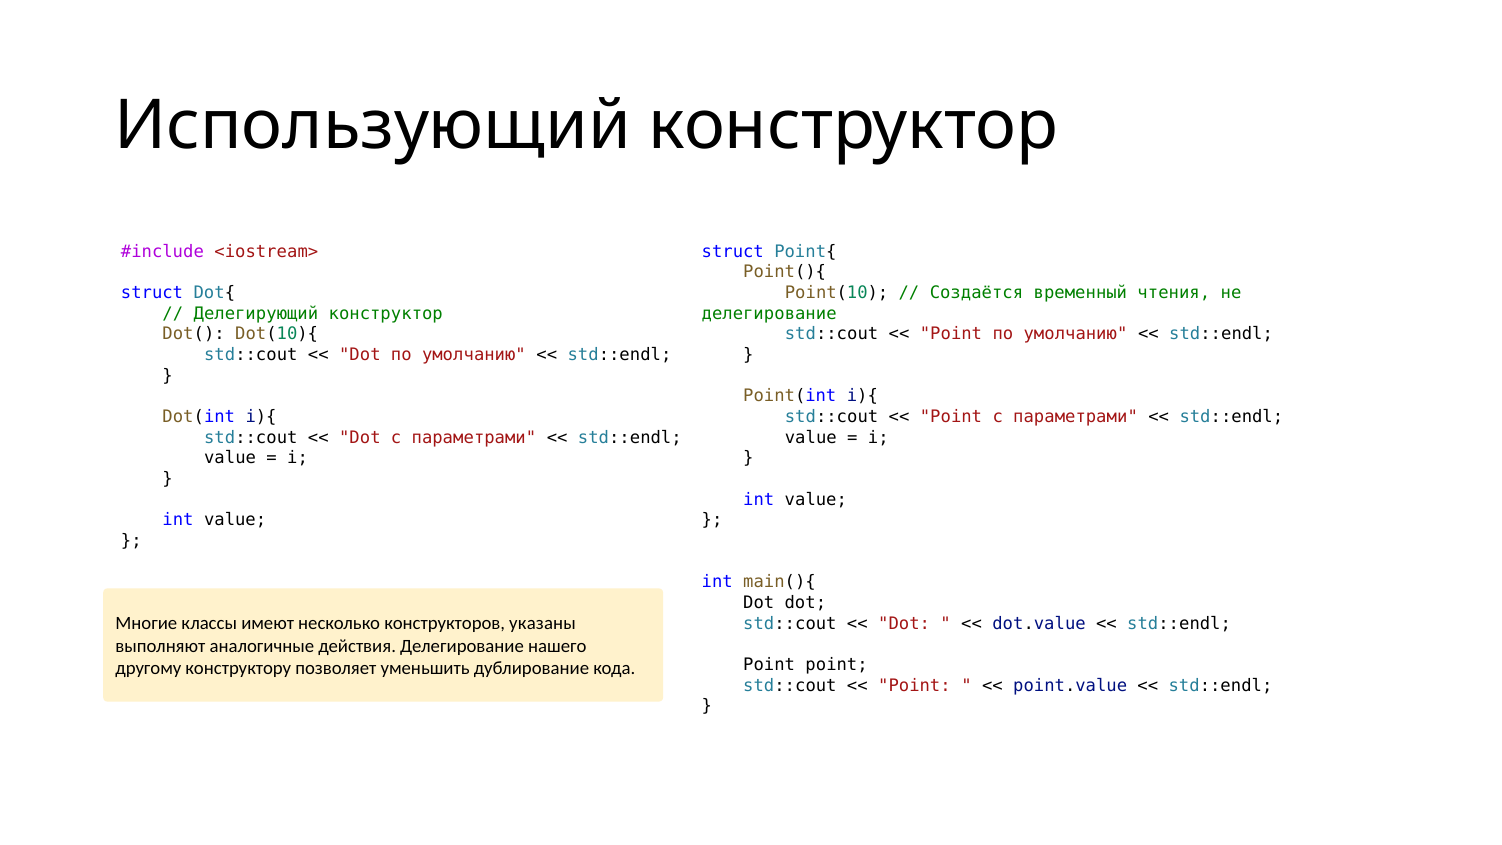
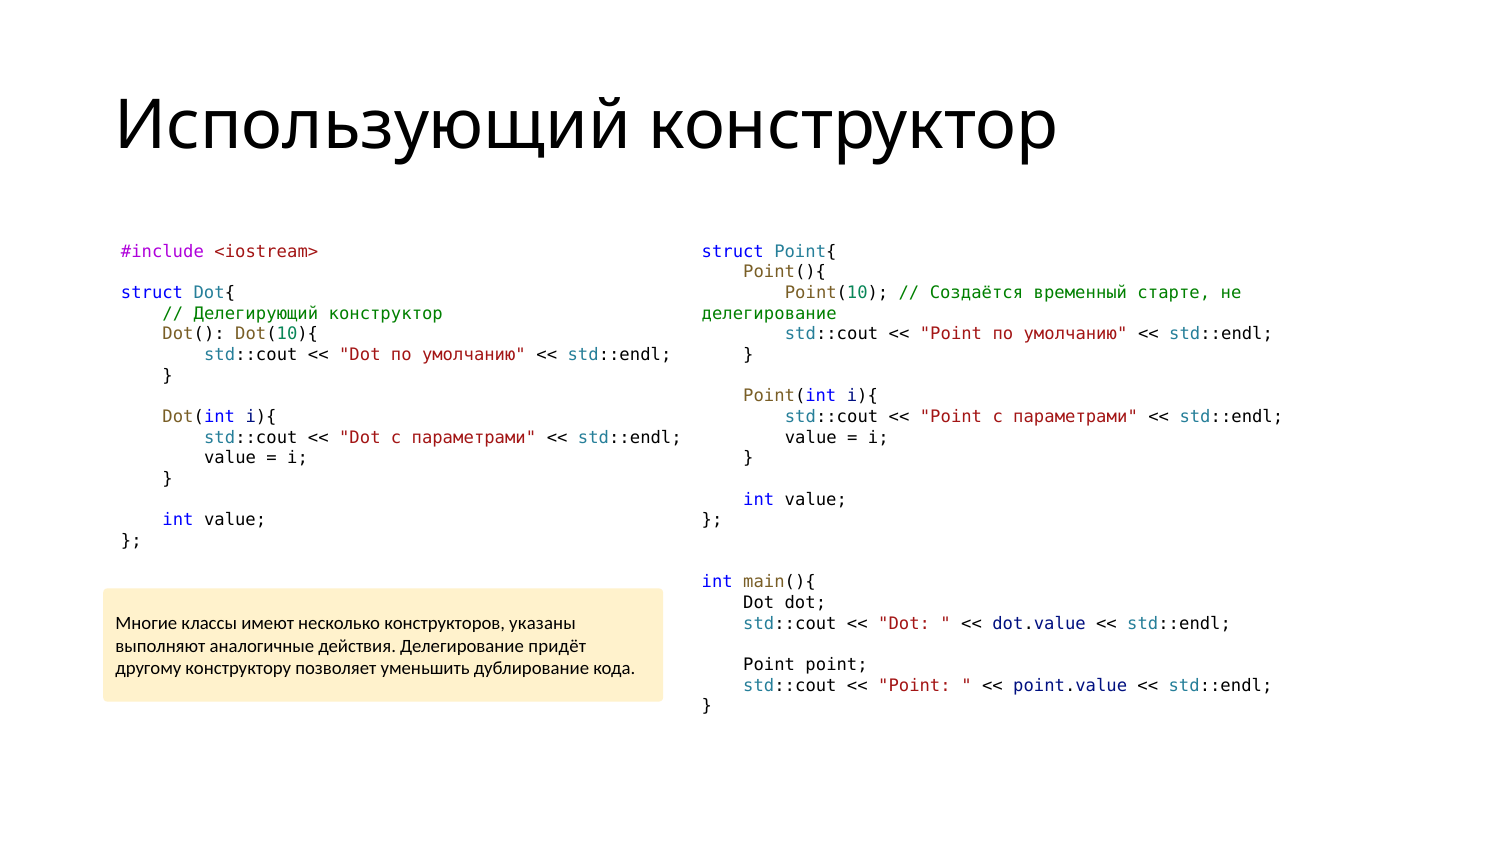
чтения: чтения -> старте (1174, 293)
нашего: нашего -> придёт (557, 646)
